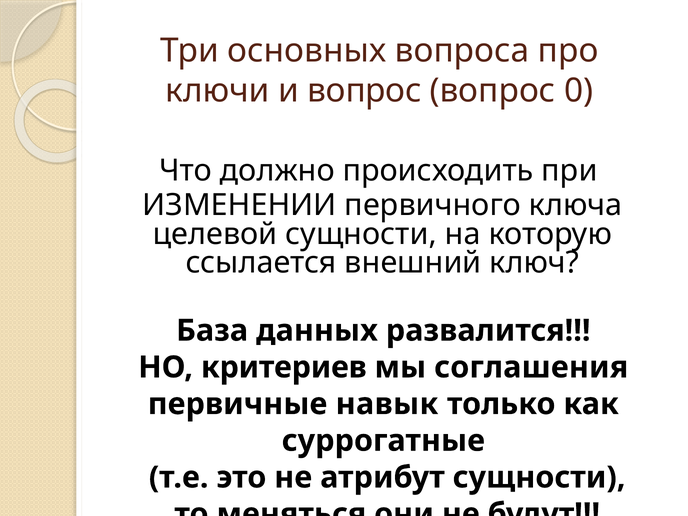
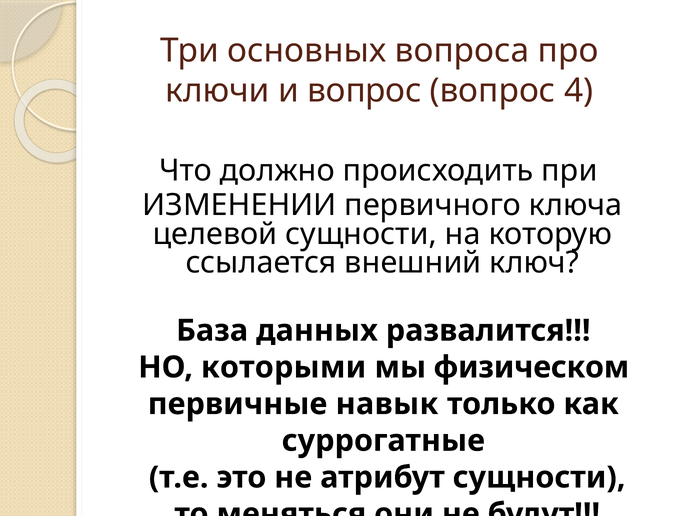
0: 0 -> 4 (579, 91)
критериев: критериев -> которыми (284, 367)
соглашения: соглашения -> физическом (531, 367)
